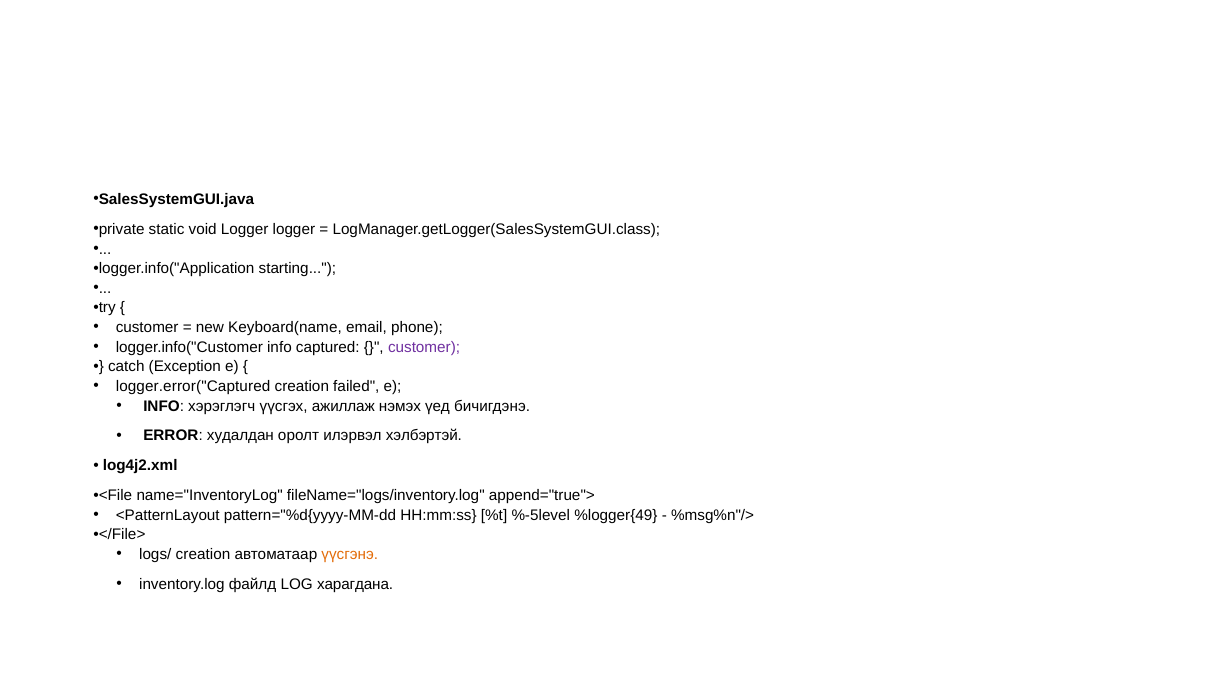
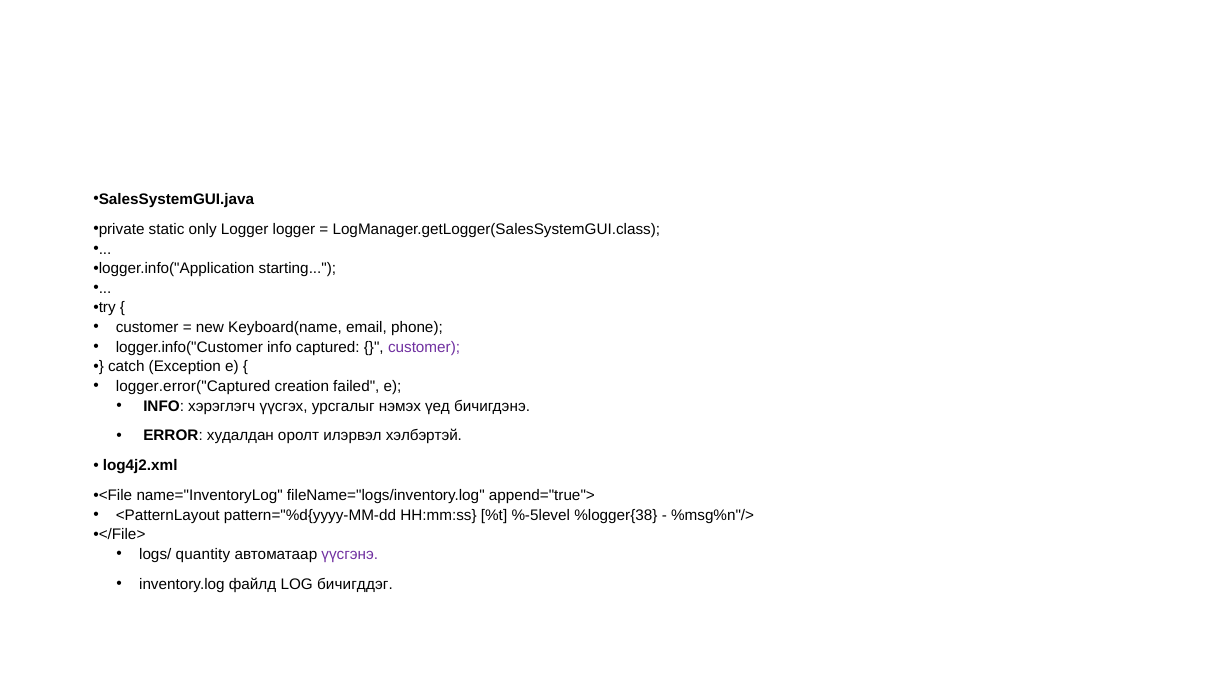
void: void -> only (203, 229)
ажиллаж: ажиллаж -> урсгалыг (343, 406)
%logger{49: %logger{49 -> %logger{38 (616, 515)
logs/ creation: creation -> quantity (203, 554)
үүсгэнэ colour: orange -> purple (350, 554)
харагдана: харагдана -> бичигддэг (355, 584)
